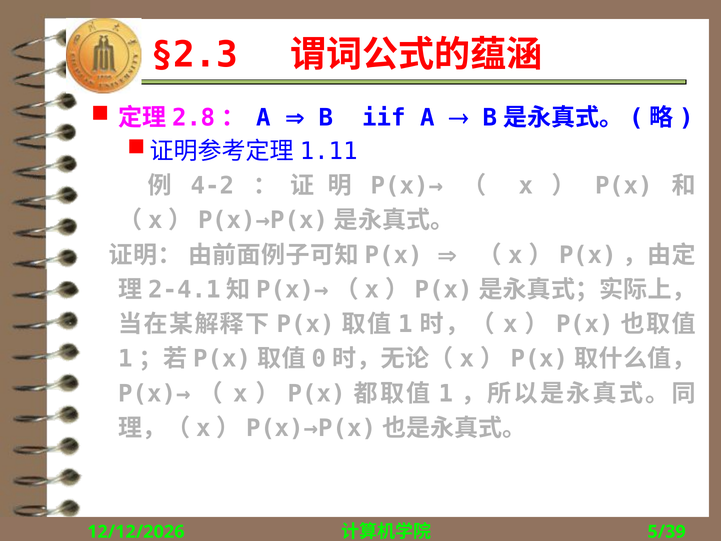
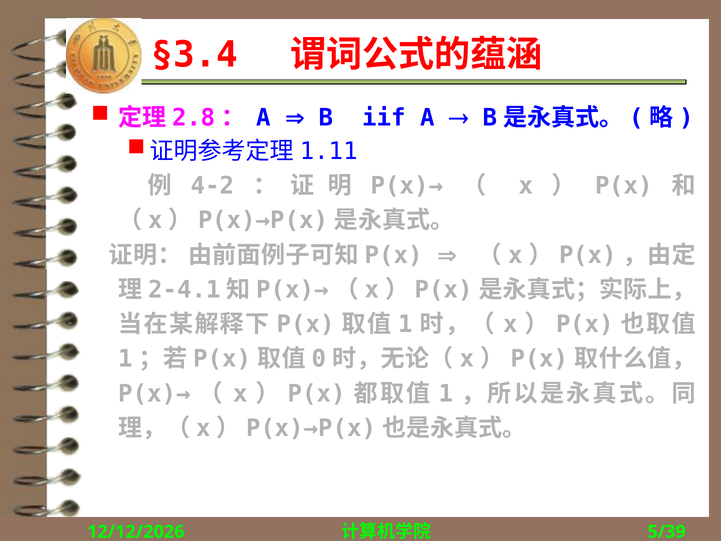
§2.3: §2.3 -> §3.4 (195, 55)
